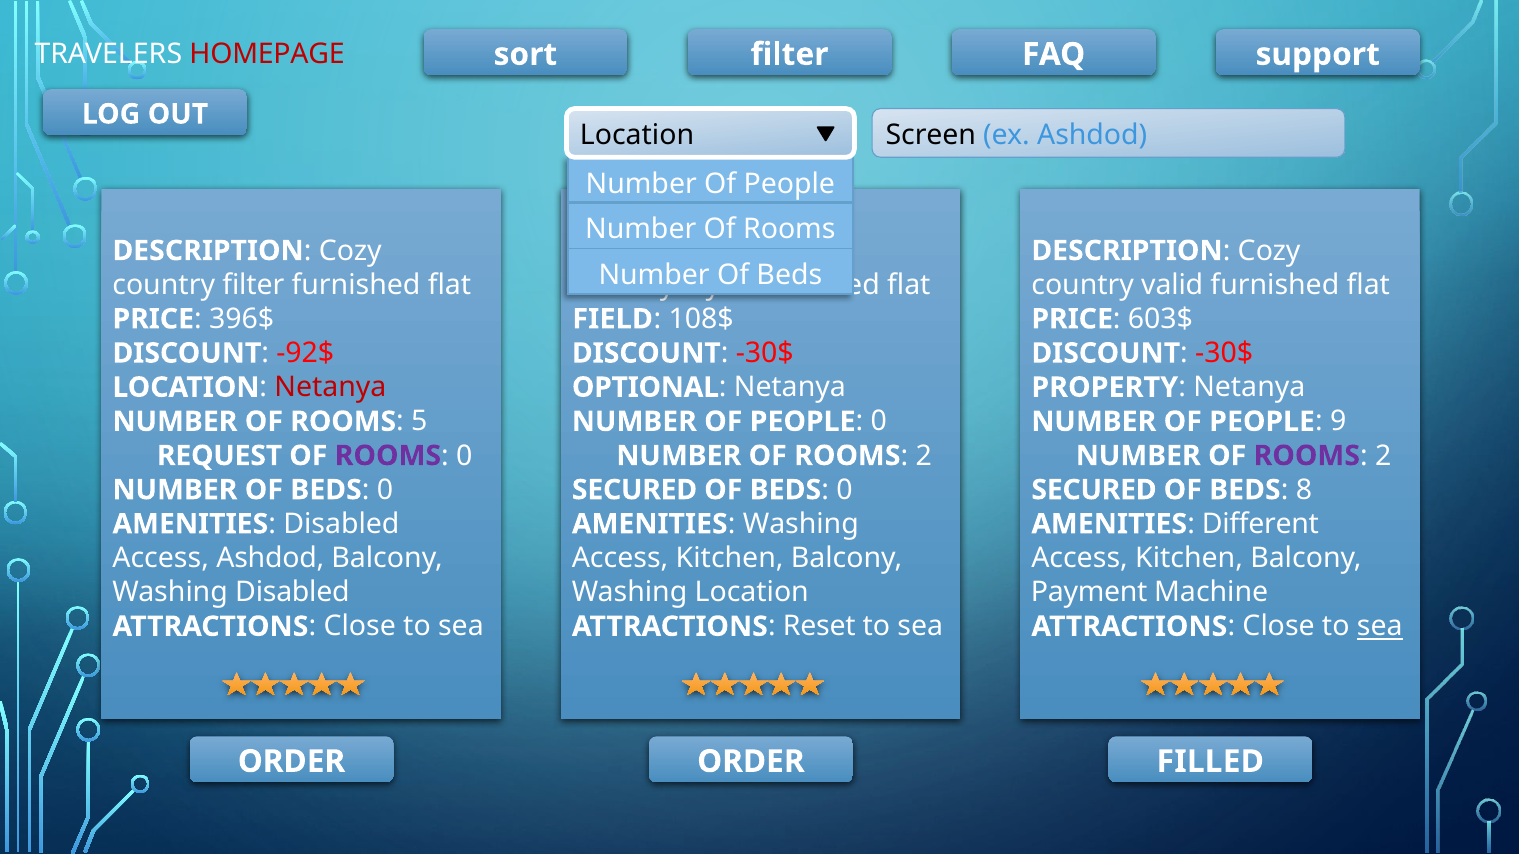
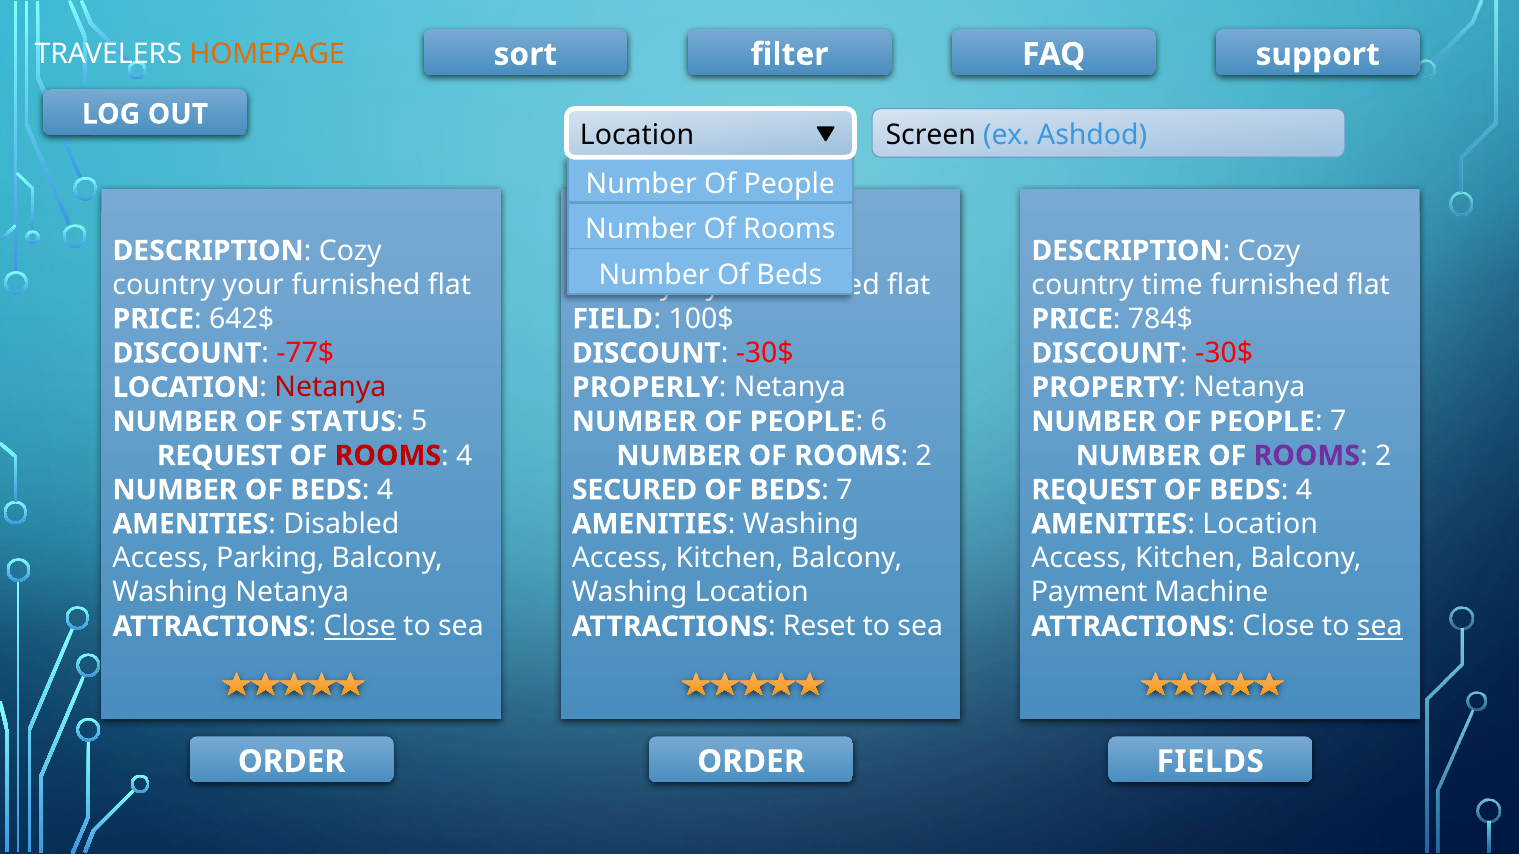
HOMEPAGE colour: red -> orange (267, 54)
country filter: filter -> your (253, 285)
valid: valid -> time (1172, 285)
396$: 396$ -> 642$ (242, 319)
108$: 108$ -> 100$ (701, 319)
603$: 603$ -> 784$ (1161, 319)
-92$: -92$ -> -77$ (305, 353)
OPTIONAL: OPTIONAL -> PROPERLY (645, 388)
ROOMS: ROOMS -> STATUS (343, 422)
0: 0 -> 6 (879, 422)
9: 9 -> 7 (1338, 422)
ROOMS colour: purple -> red (388, 456)
0: 0 -> 4 (464, 456)
0: 0 -> 4 (385, 490)
0: 0 -> 7 (845, 490)
SECURED: SECURED -> REQUEST (1094, 490)
8: 8 -> 4 (1304, 490)
Different: Different -> Location (1260, 524)
Access Ashdod: Ashdod -> Parking (270, 558)
Washing Disabled: Disabled -> Netanya (292, 593)
Close underline: none -> present (360, 627)
FILLED: FILLED -> FIELDS (1210, 762)
